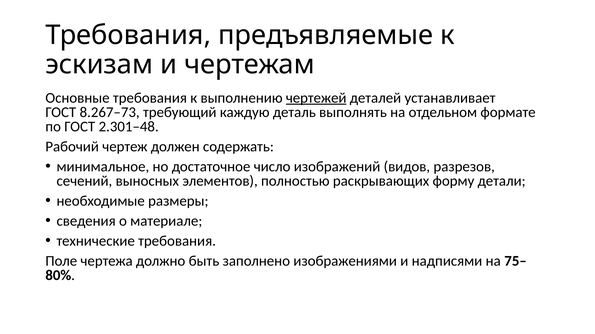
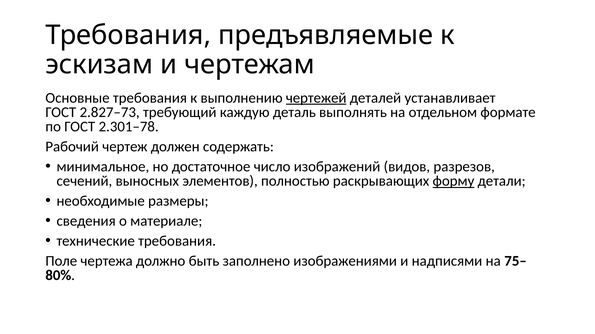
8.267–73: 8.267–73 -> 2.827–73 (110, 112)
2.301–48: 2.301–48 -> 2.301–78 (129, 127)
форму underline: none -> present (453, 181)
